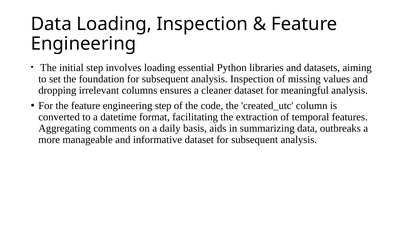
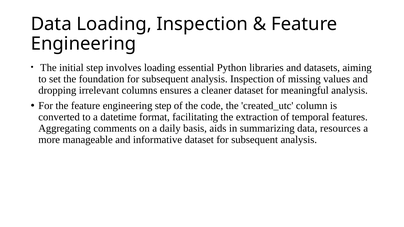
outbreaks: outbreaks -> resources (340, 129)
